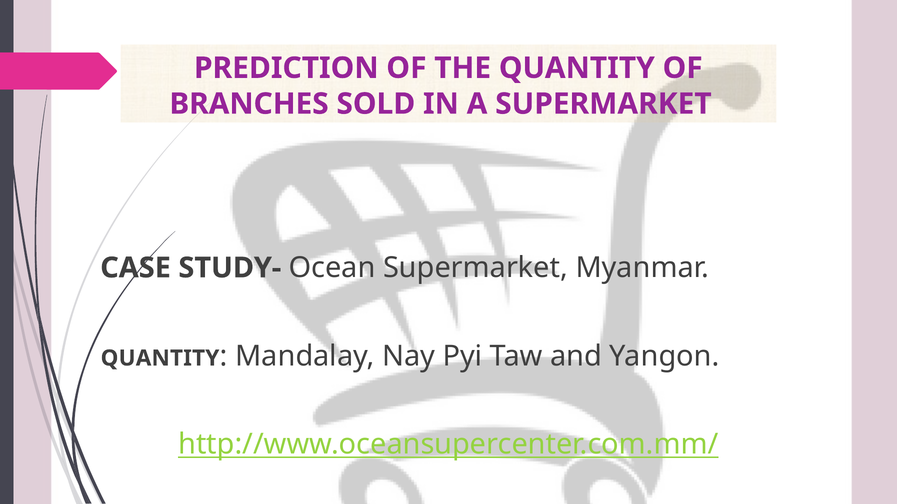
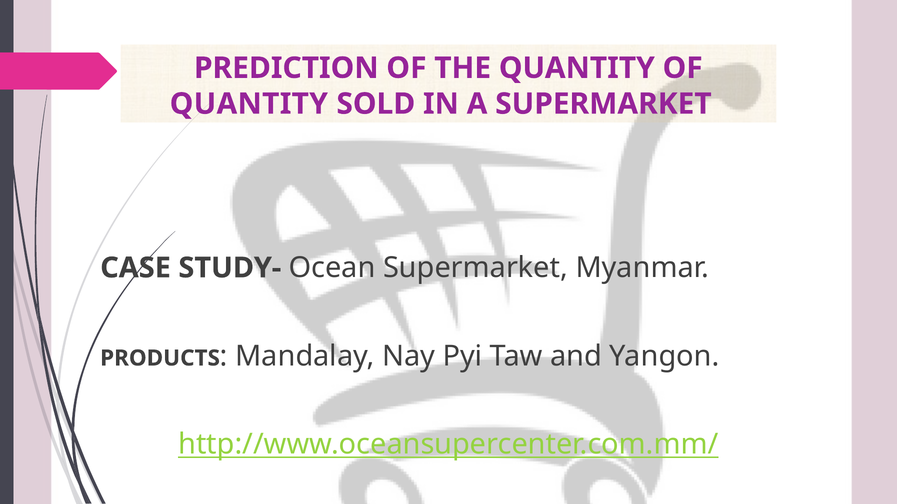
BRANCHES: BRANCHES -> QUANTITY (249, 104)
QUANTITY: QUANTITY -> PRODUCTS (160, 359)
